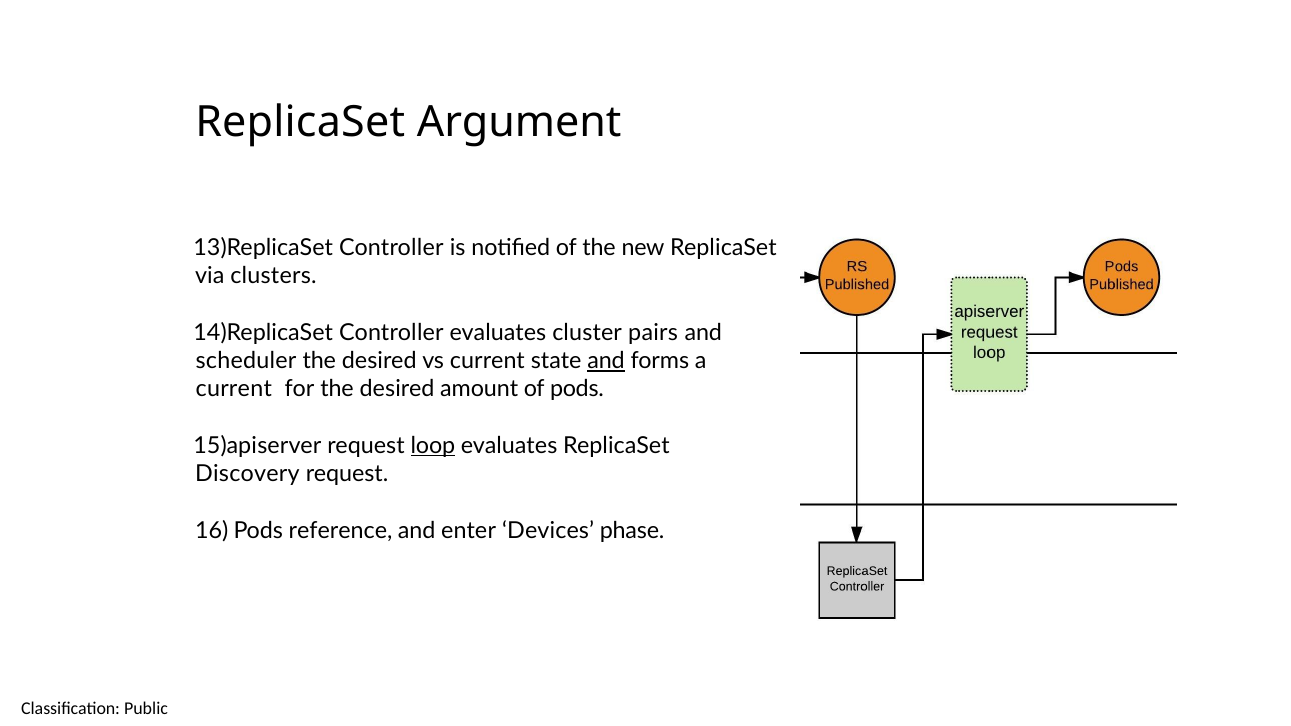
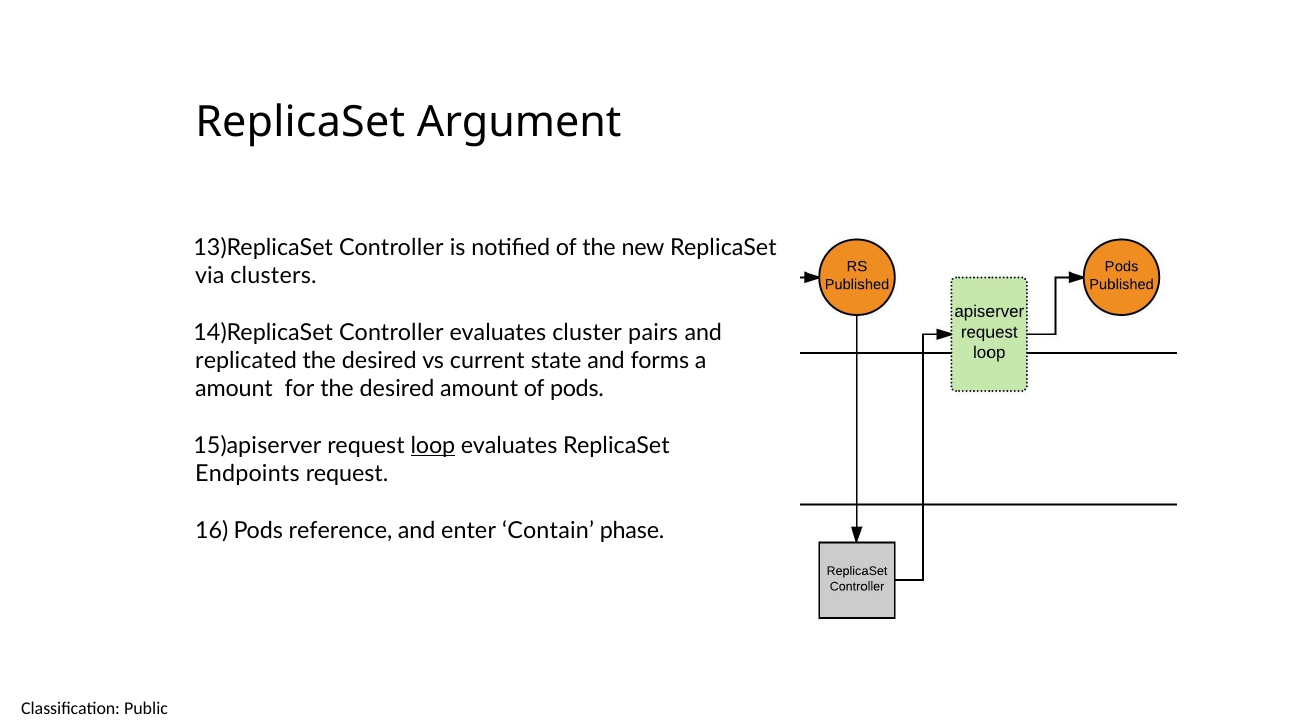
scheduler: scheduler -> replicated (246, 361)
and underline: present -> none (606, 361)
current: current -> amount (234, 389)
Discovery: Discovery -> Endpoints (247, 474)
Devices: Devices -> Contain (548, 531)
